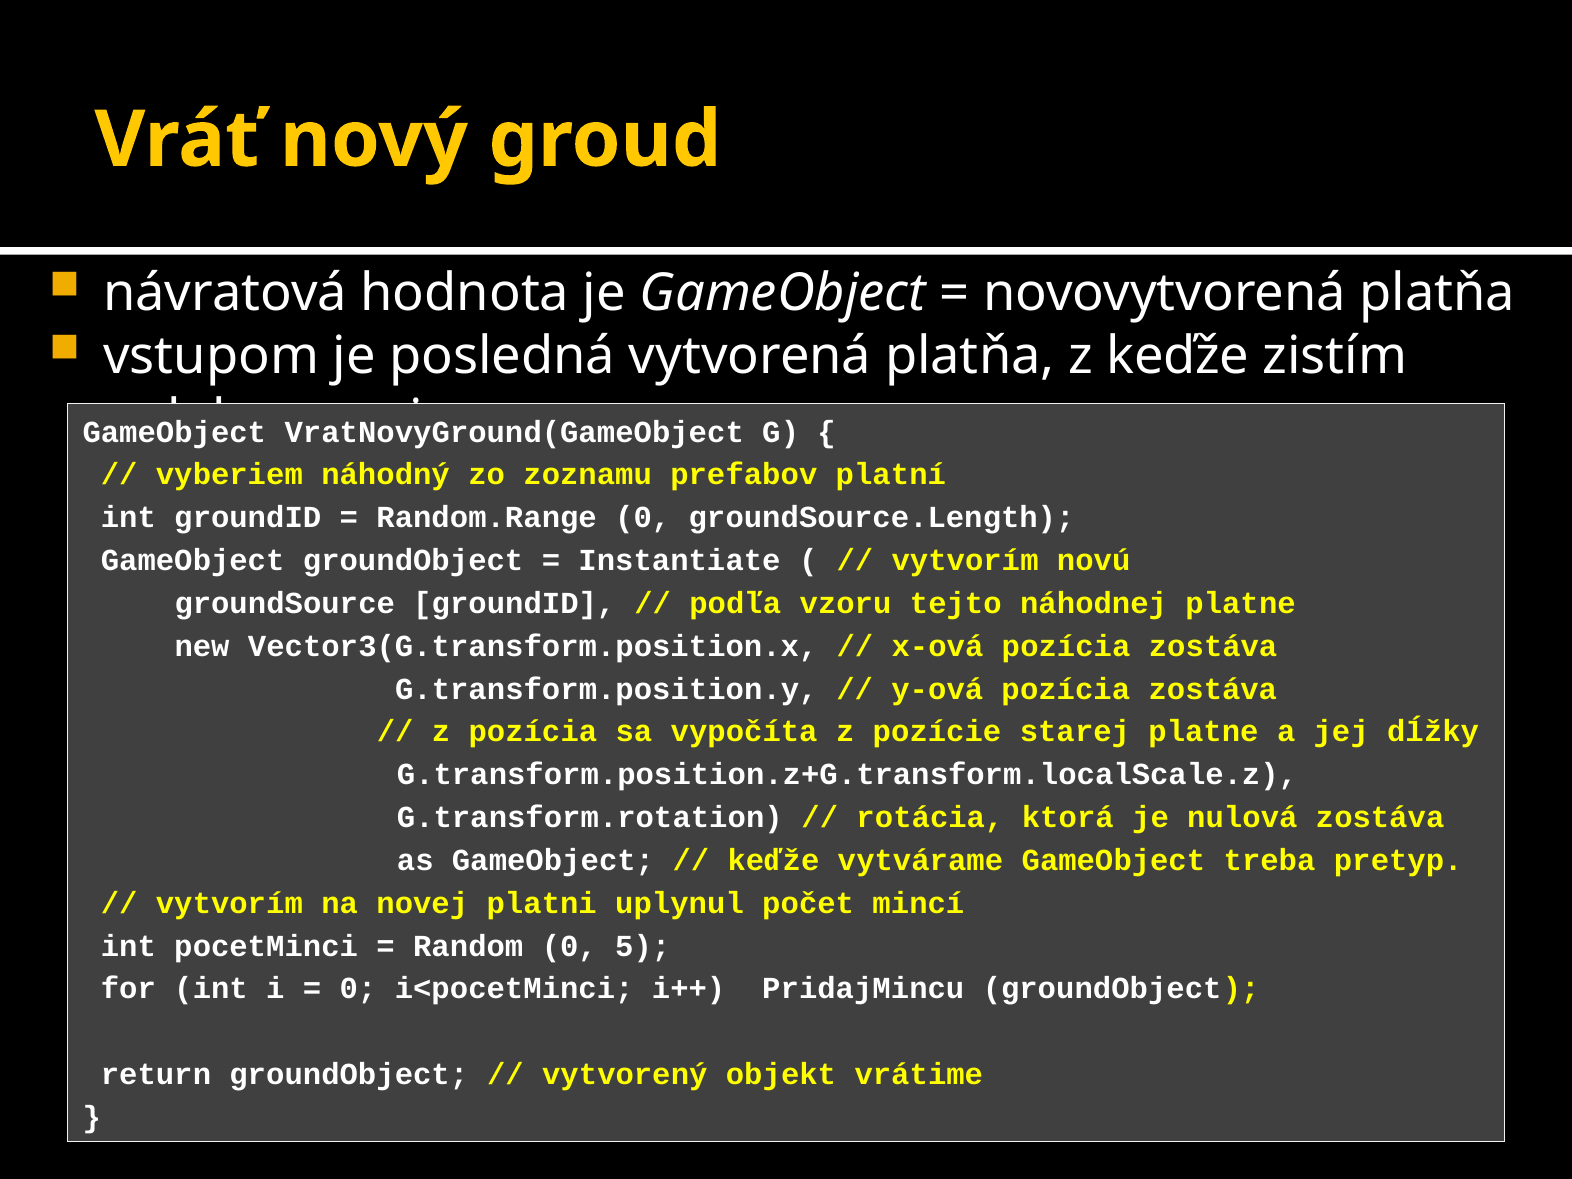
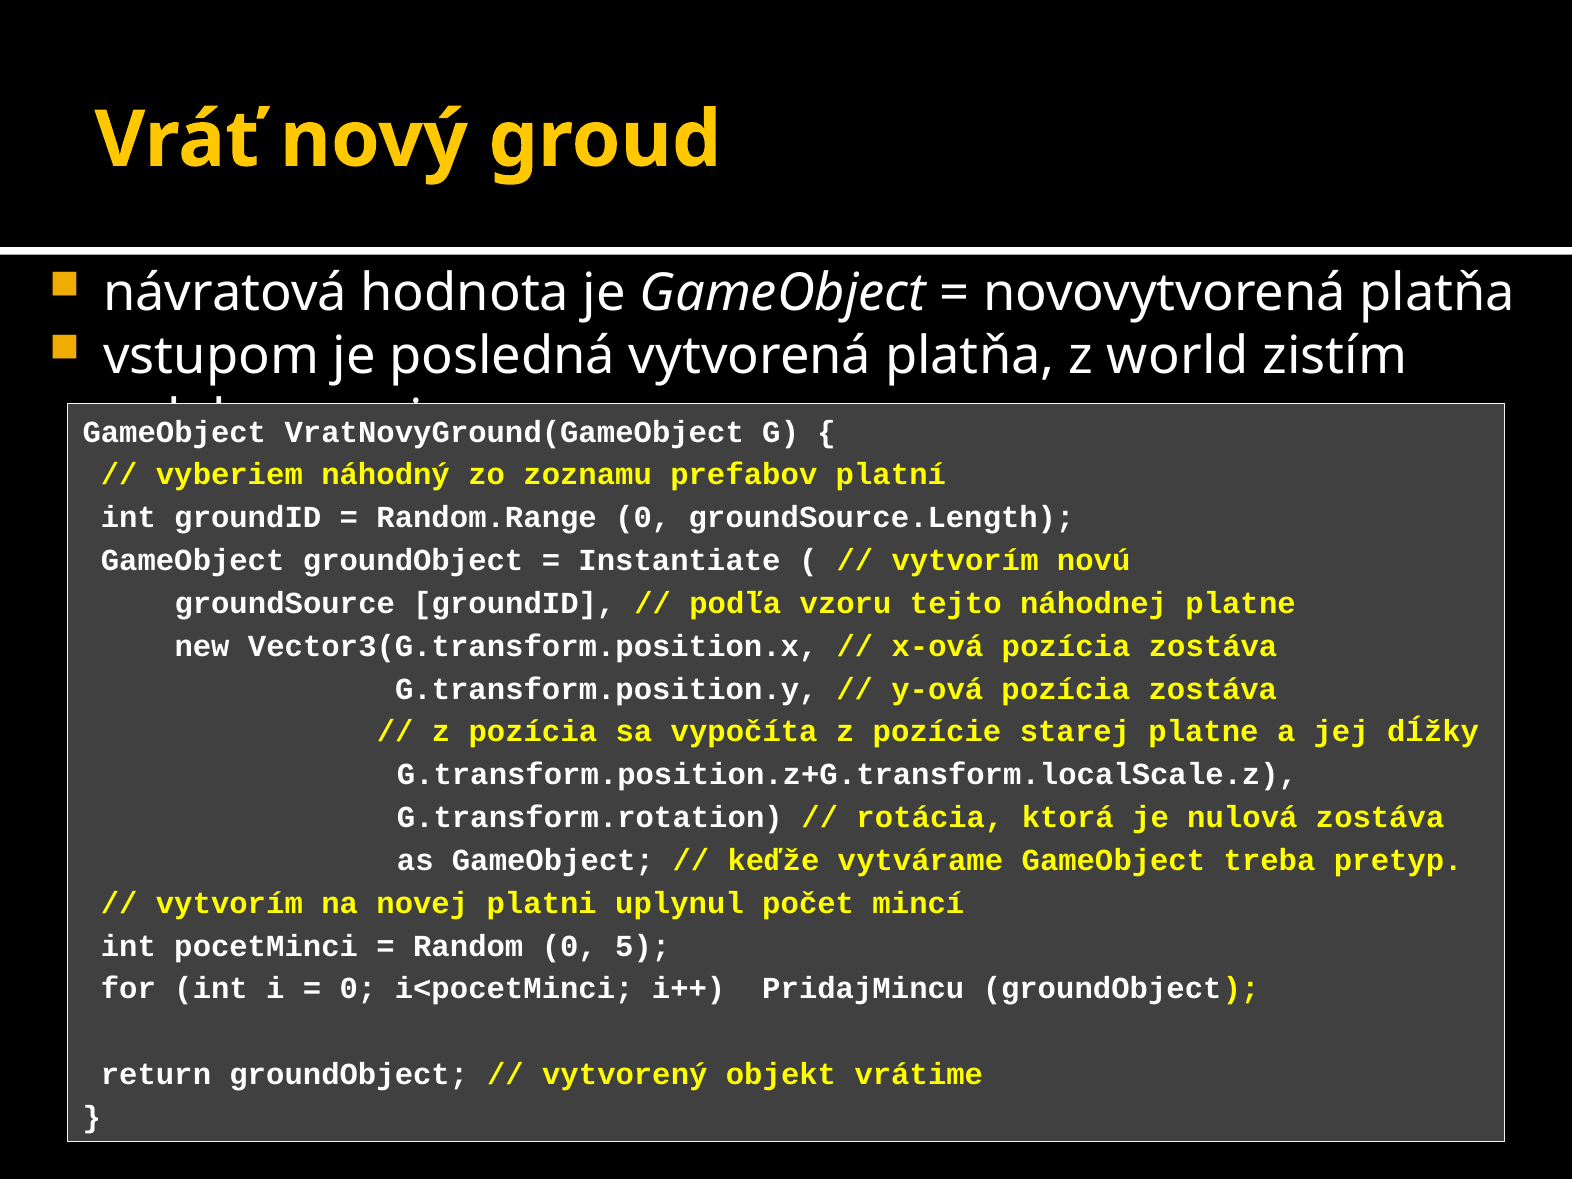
z keďže: keďže -> world (1177, 356)
